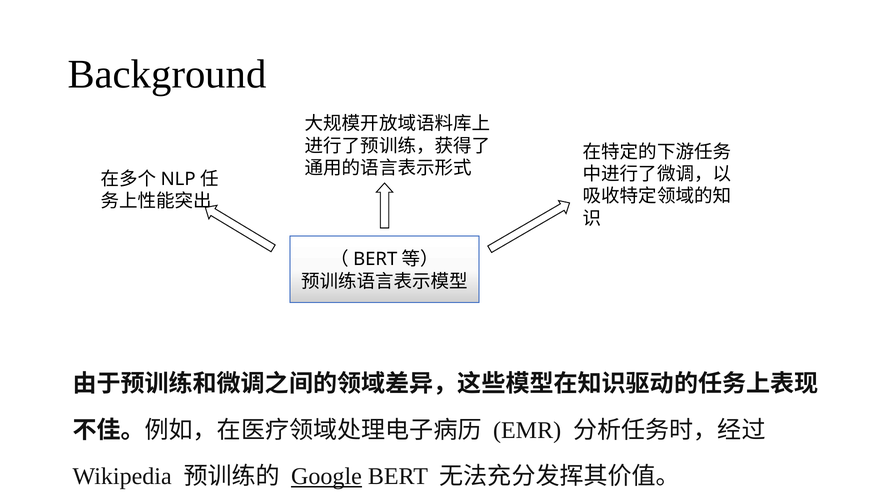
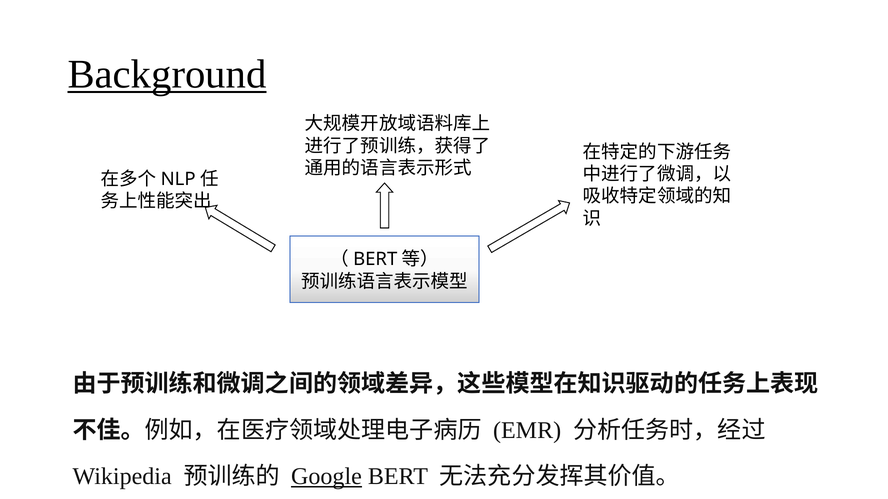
Background underline: none -> present (167, 75)
